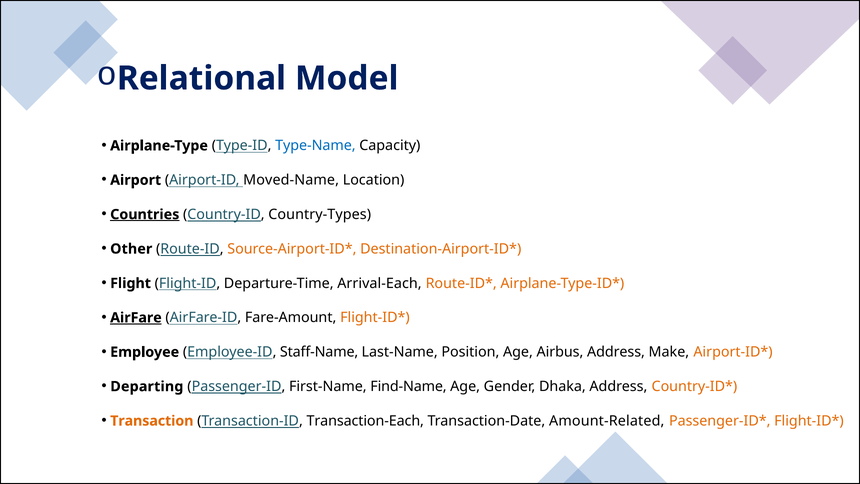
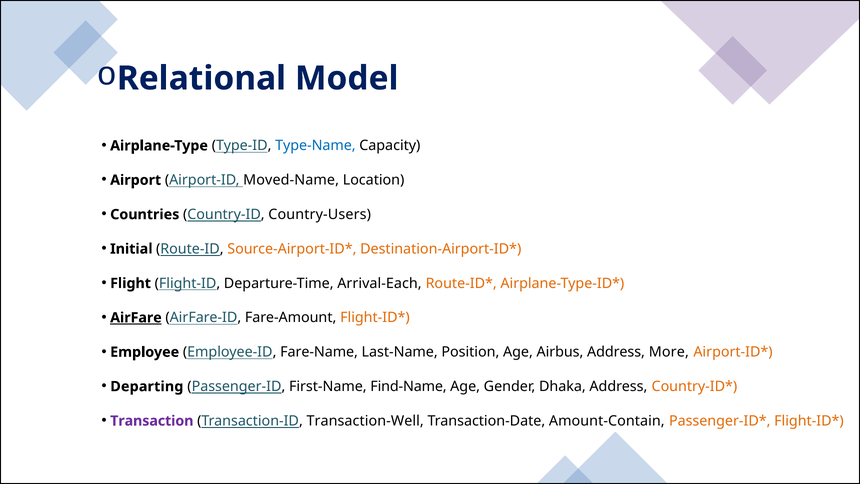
Countries underline: present -> none (145, 214)
Country-Types: Country-Types -> Country-Users (320, 214)
Other: Other -> Initial (131, 249)
Staff-Name: Staff-Name -> Fare-Name (319, 352)
Make: Make -> More (669, 352)
Transaction colour: orange -> purple (152, 421)
Transaction-Each: Transaction-Each -> Transaction-Well (365, 421)
Amount-Related: Amount-Related -> Amount-Contain (607, 421)
